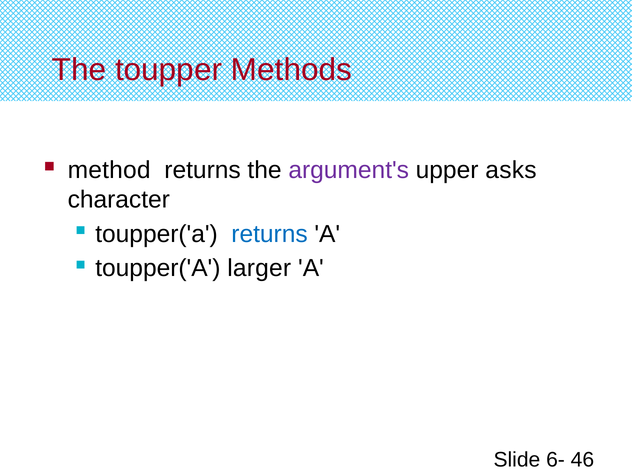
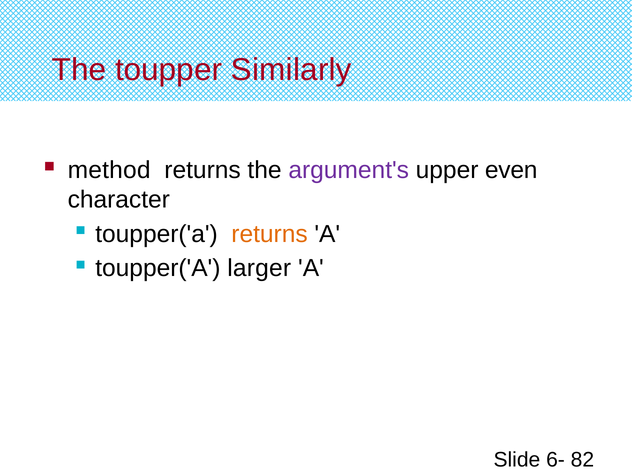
Methods: Methods -> Similarly (291, 70)
asks: asks -> even (511, 170)
returns colour: blue -> orange (270, 234)
46: 46 -> 82 (582, 460)
